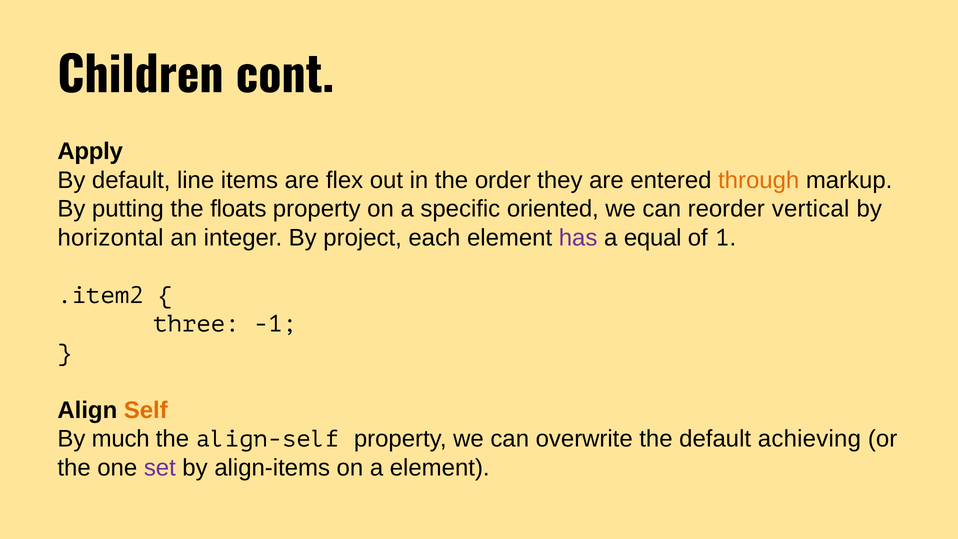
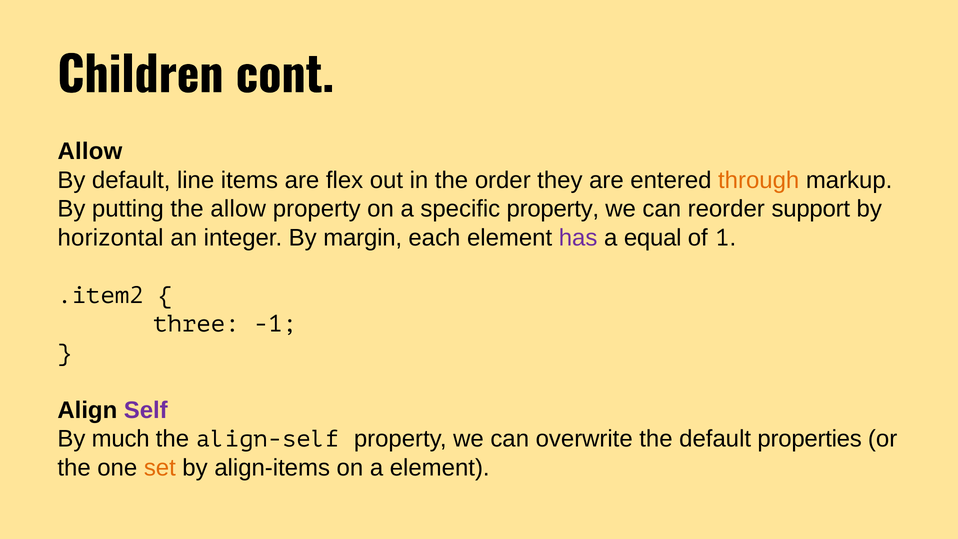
Apply: Apply -> Allow (90, 151)
the floats: floats -> allow (238, 209)
specific oriented: oriented -> property (553, 209)
vertical: vertical -> support (811, 209)
project: project -> margin (363, 238)
Self colour: orange -> purple (146, 410)
achieving: achieving -> properties (810, 439)
set colour: purple -> orange (160, 468)
